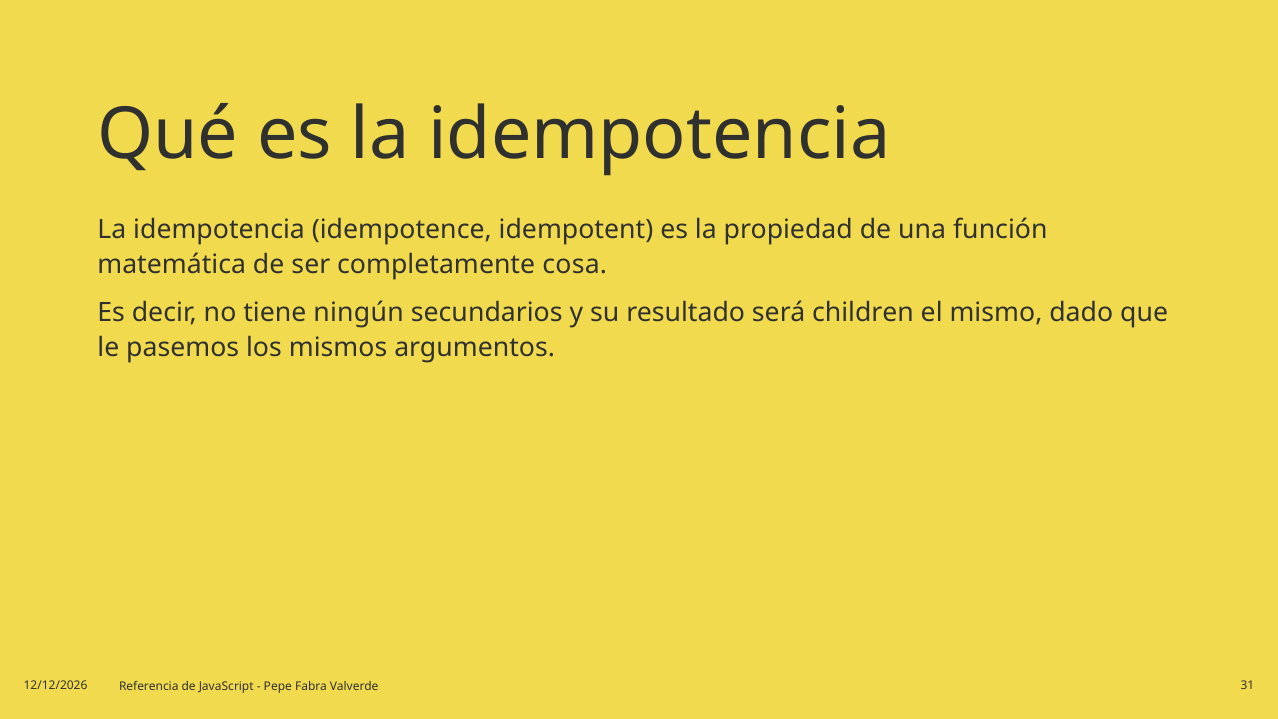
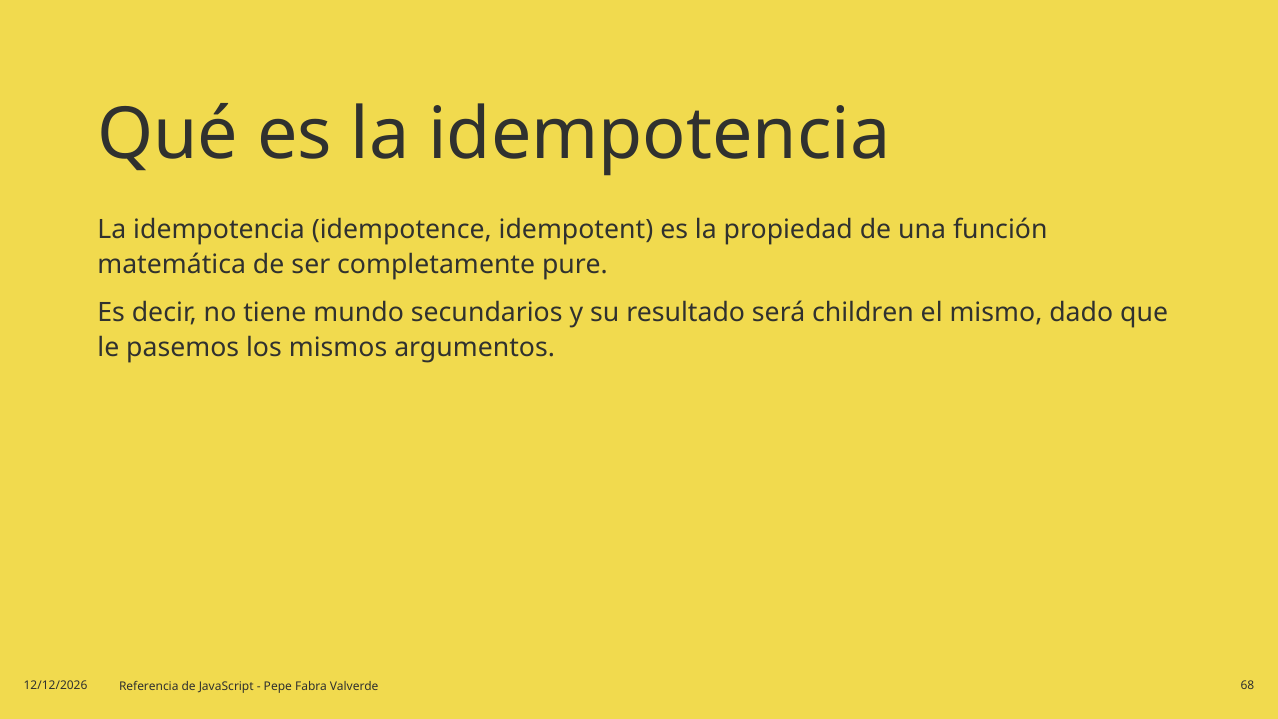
cosa: cosa -> pure (575, 264)
ningún: ningún -> mundo (359, 313)
31: 31 -> 68 (1247, 685)
